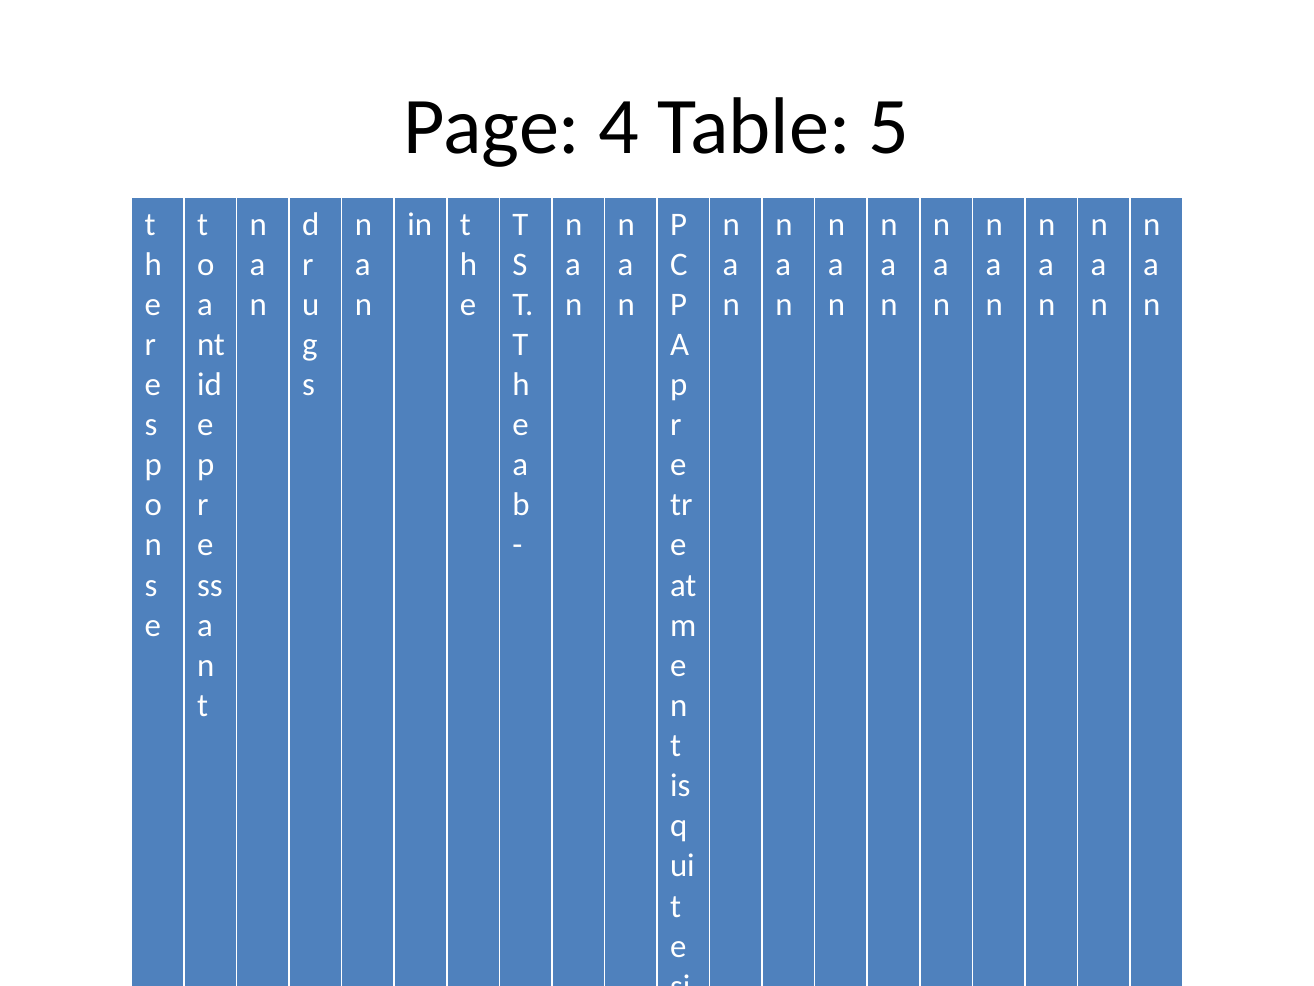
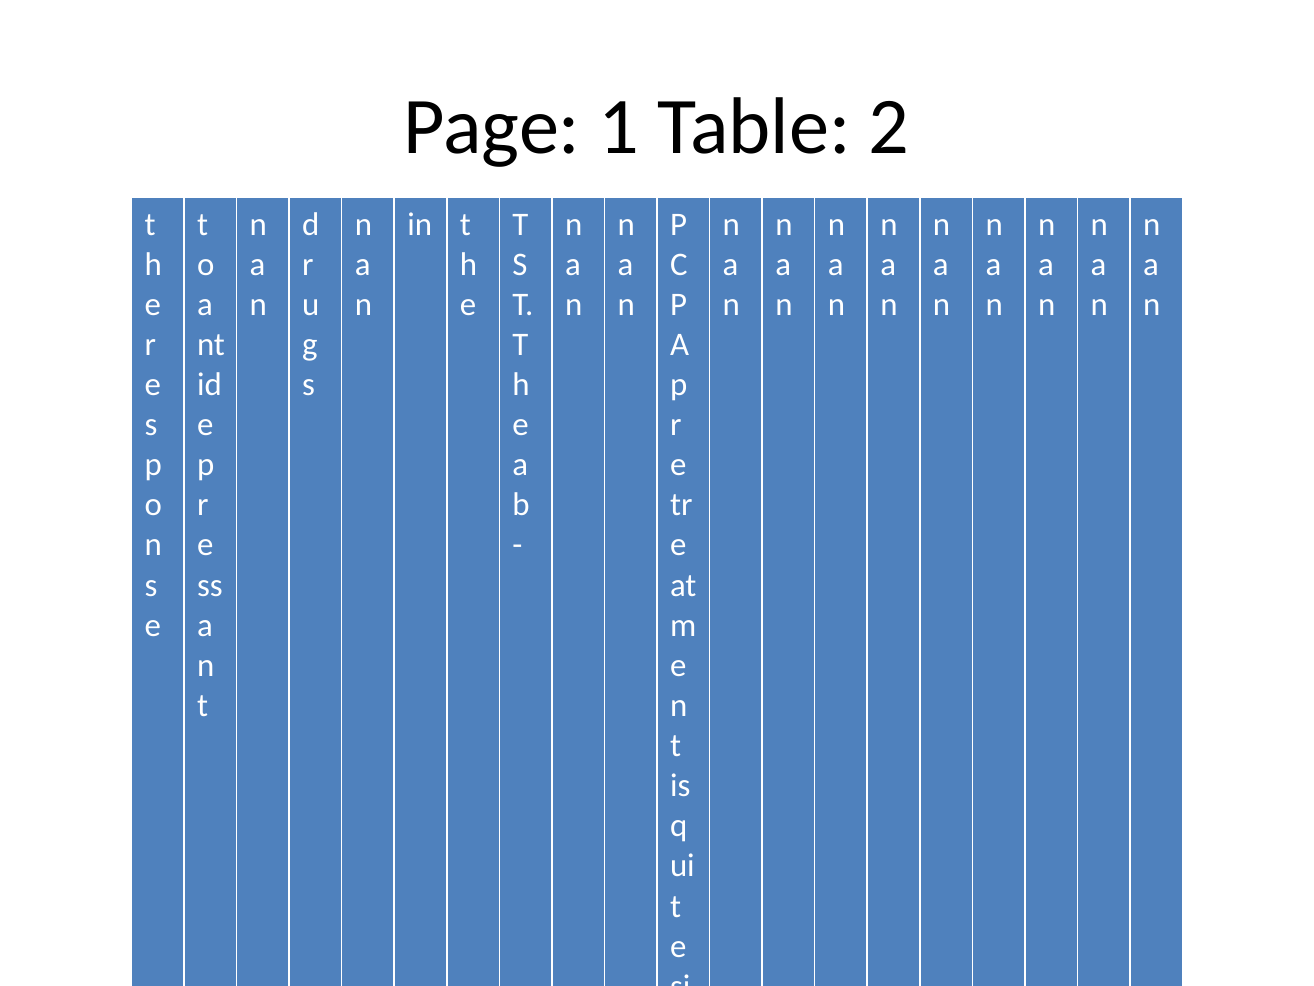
Page 4: 4 -> 1 (619, 127)
Table 5: 5 -> 2 (889, 127)
